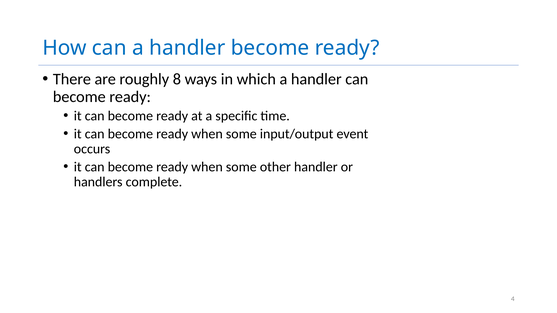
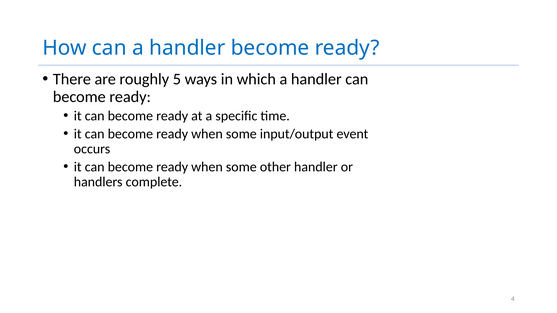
8: 8 -> 5 (177, 79)
